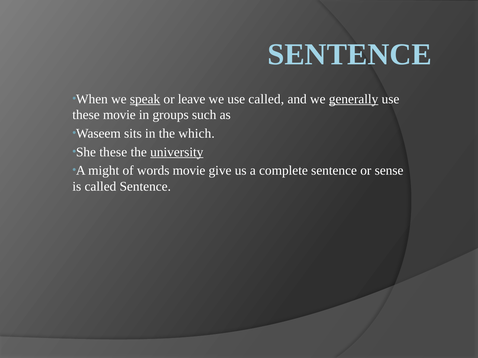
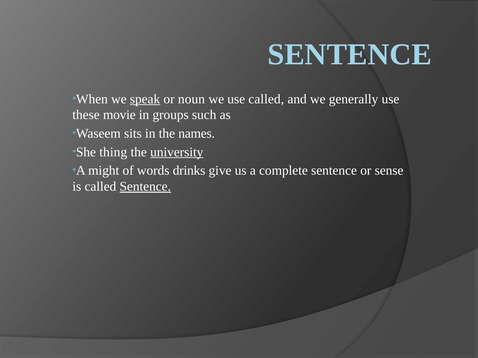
leave: leave -> noun (191, 99)
generally underline: present -> none (354, 99)
which: which -> names (197, 134)
She these: these -> thing (113, 152)
words movie: movie -> drinks (189, 171)
Sentence underline: none -> present (145, 187)
